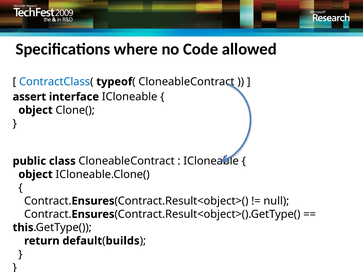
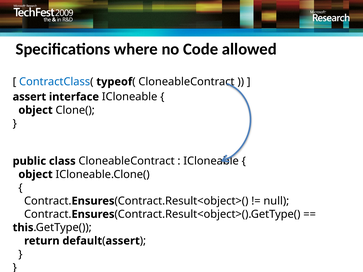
builds: builds -> assert (123, 241)
